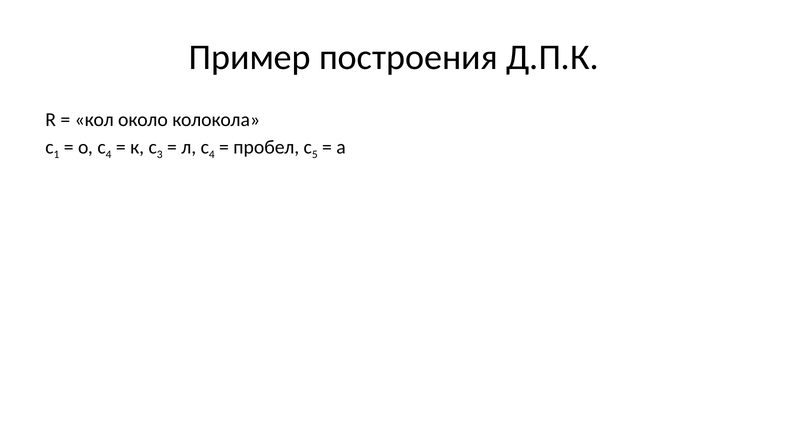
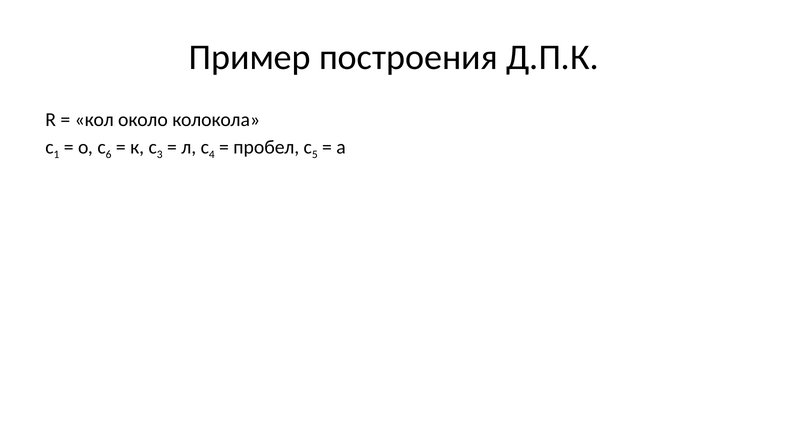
4: 4 -> 6 (109, 155)
